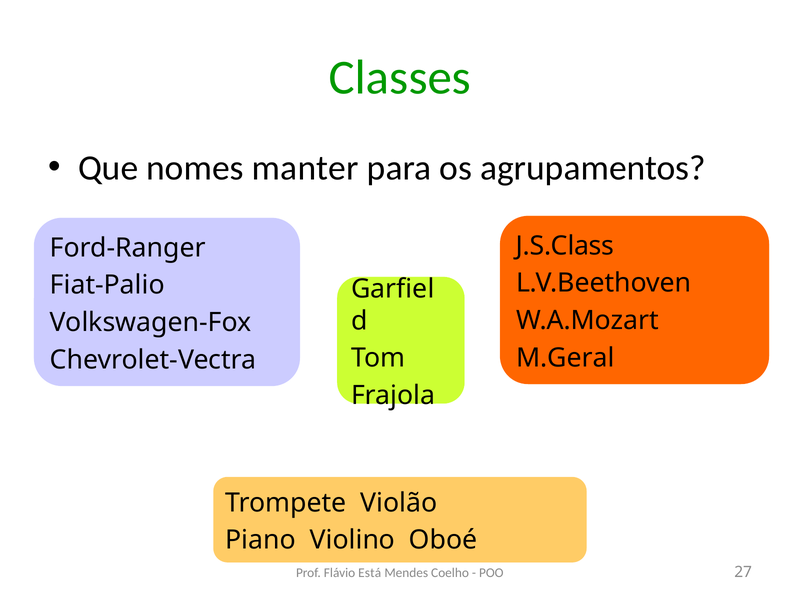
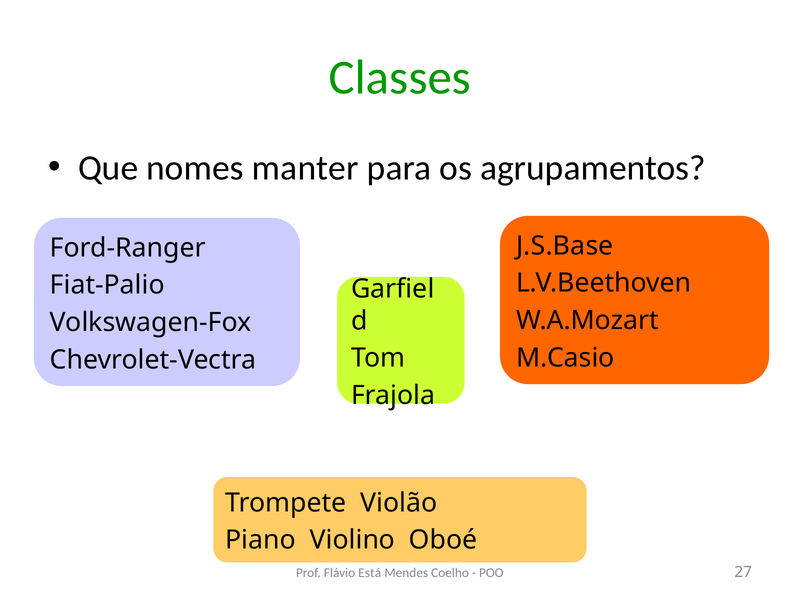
J.S.Class: J.S.Class -> J.S.Base (565, 246)
M.Geral: M.Geral -> M.Casio (565, 358)
